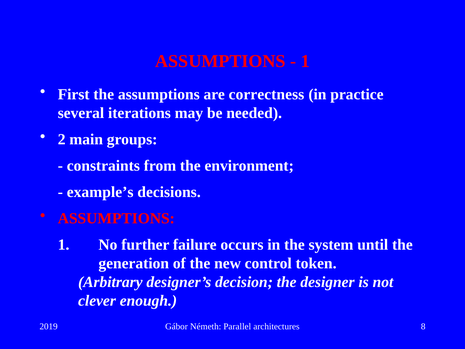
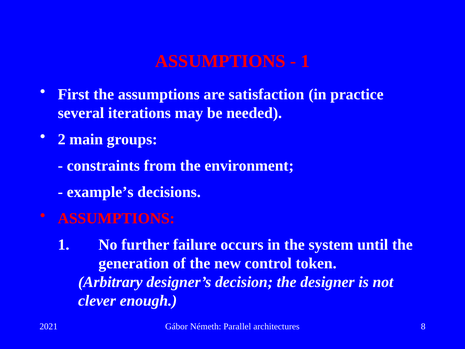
correctness: correctness -> satisfaction (266, 94)
2019: 2019 -> 2021 (49, 326)
